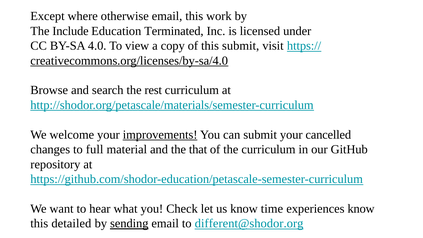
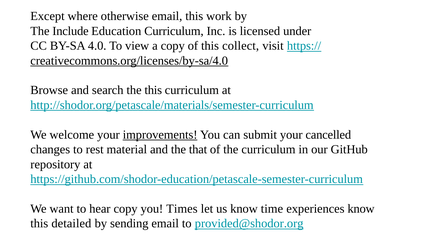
Education Terminated: Terminated -> Curriculum (174, 31)
this submit: submit -> collect (241, 46)
the rest: rest -> this (153, 90)
full: full -> rest (95, 149)
hear what: what -> copy (126, 209)
Check: Check -> Times (182, 209)
sending underline: present -> none (129, 223)
different@shodor.org: different@shodor.org -> provided@shodor.org (249, 223)
